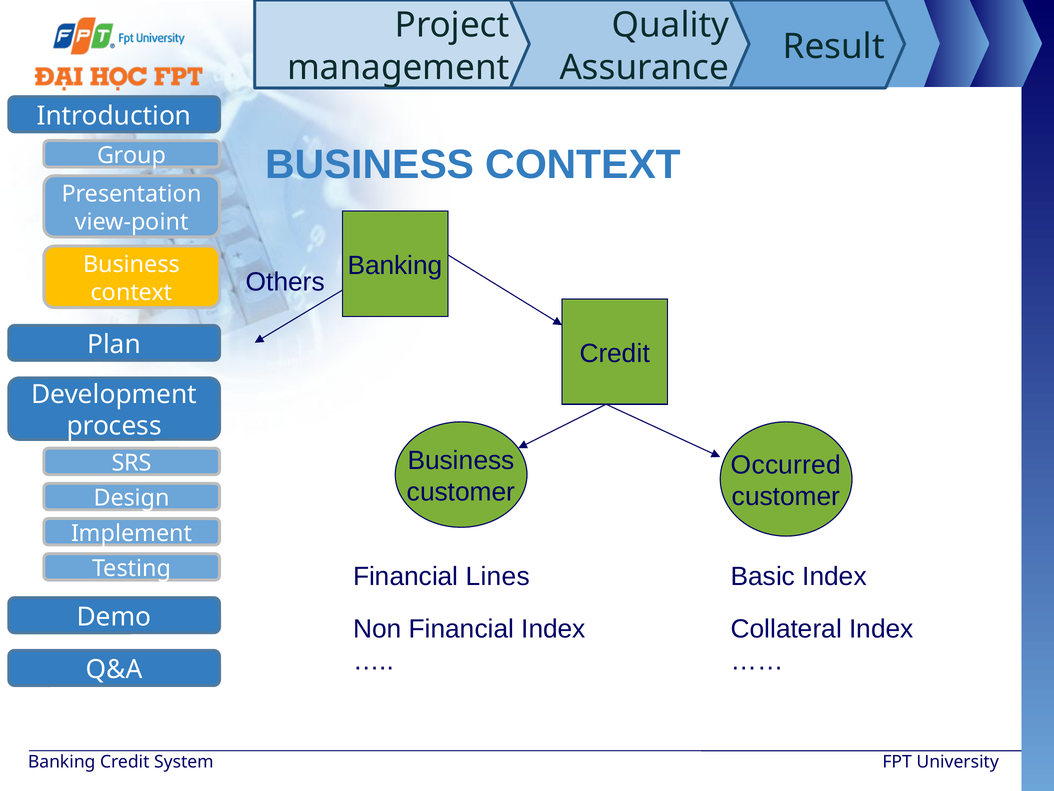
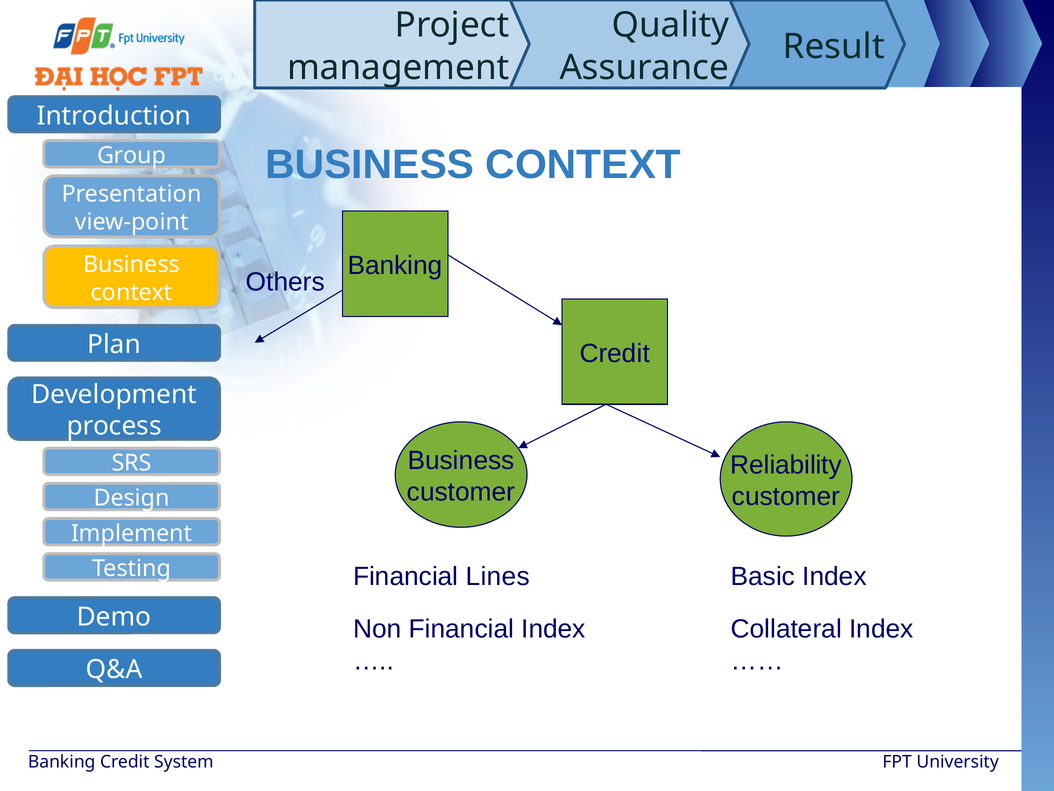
Occurred: Occurred -> Reliability (786, 465)
